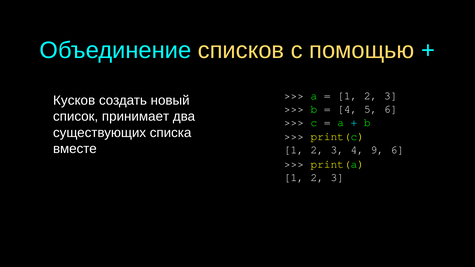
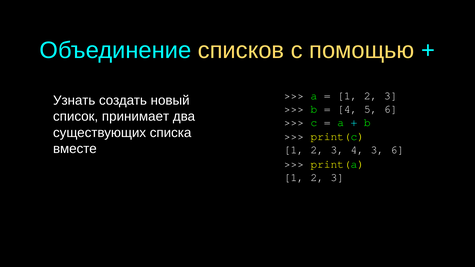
Кусков: Кусков -> Узнать (74, 101)
4 9: 9 -> 3 (377, 150)
